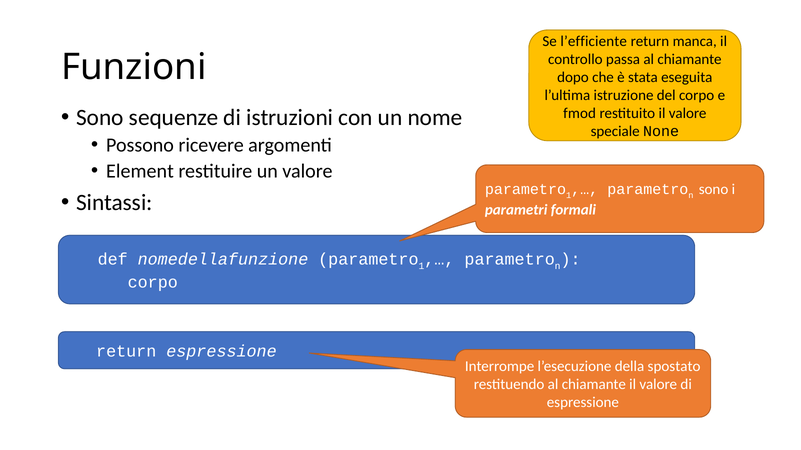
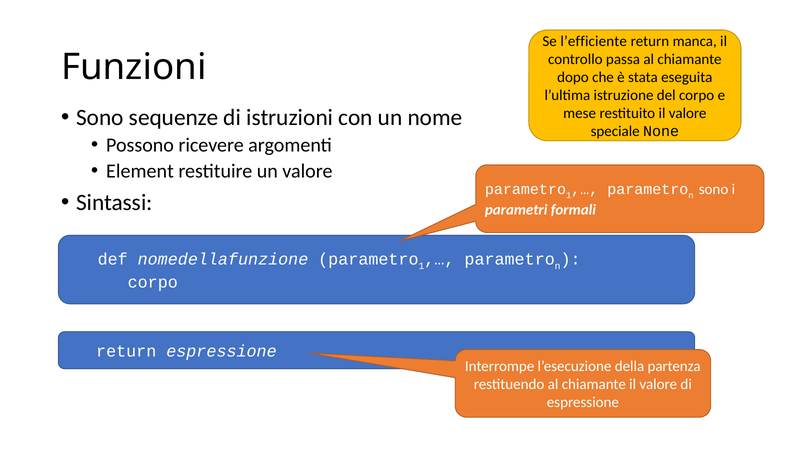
fmod: fmod -> mese (580, 114)
spostato: spostato -> partenza (674, 367)
